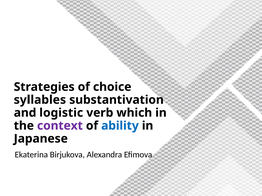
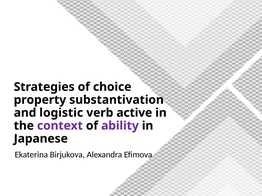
syllables: syllables -> property (40, 100)
which: which -> active (134, 113)
ability colour: blue -> purple (120, 126)
